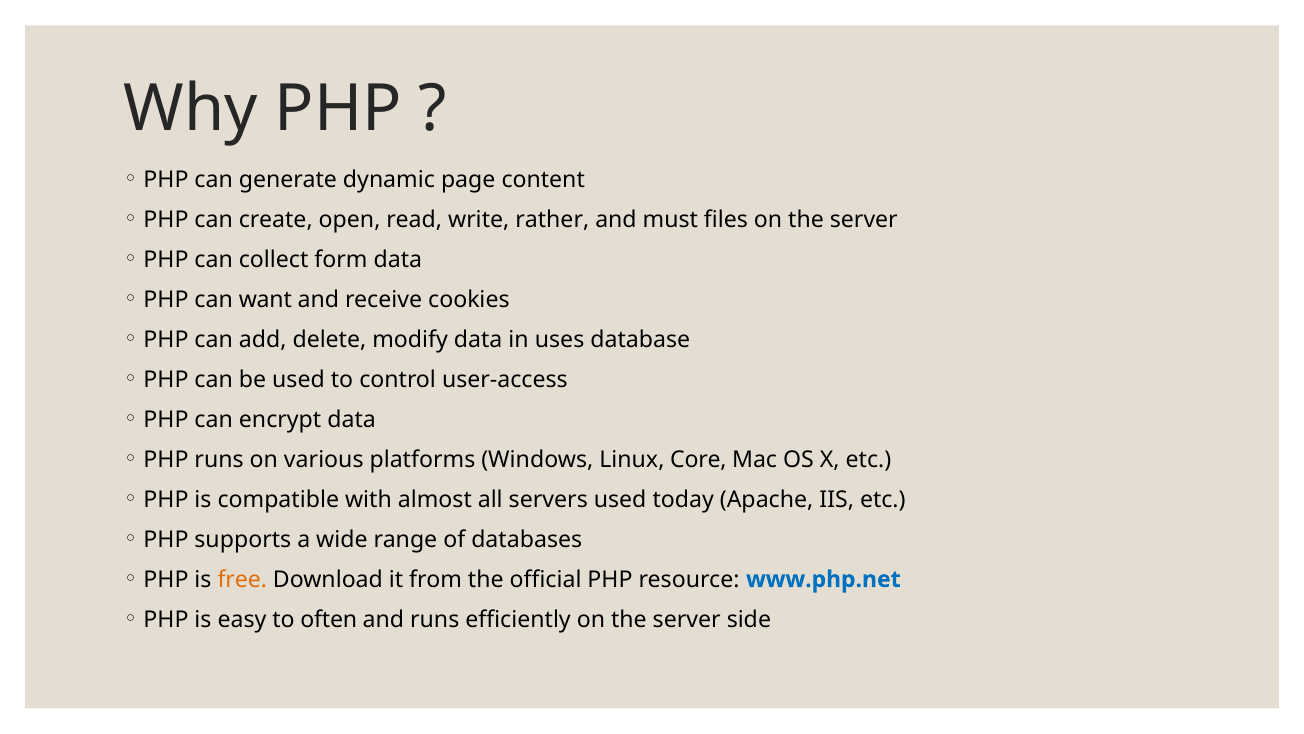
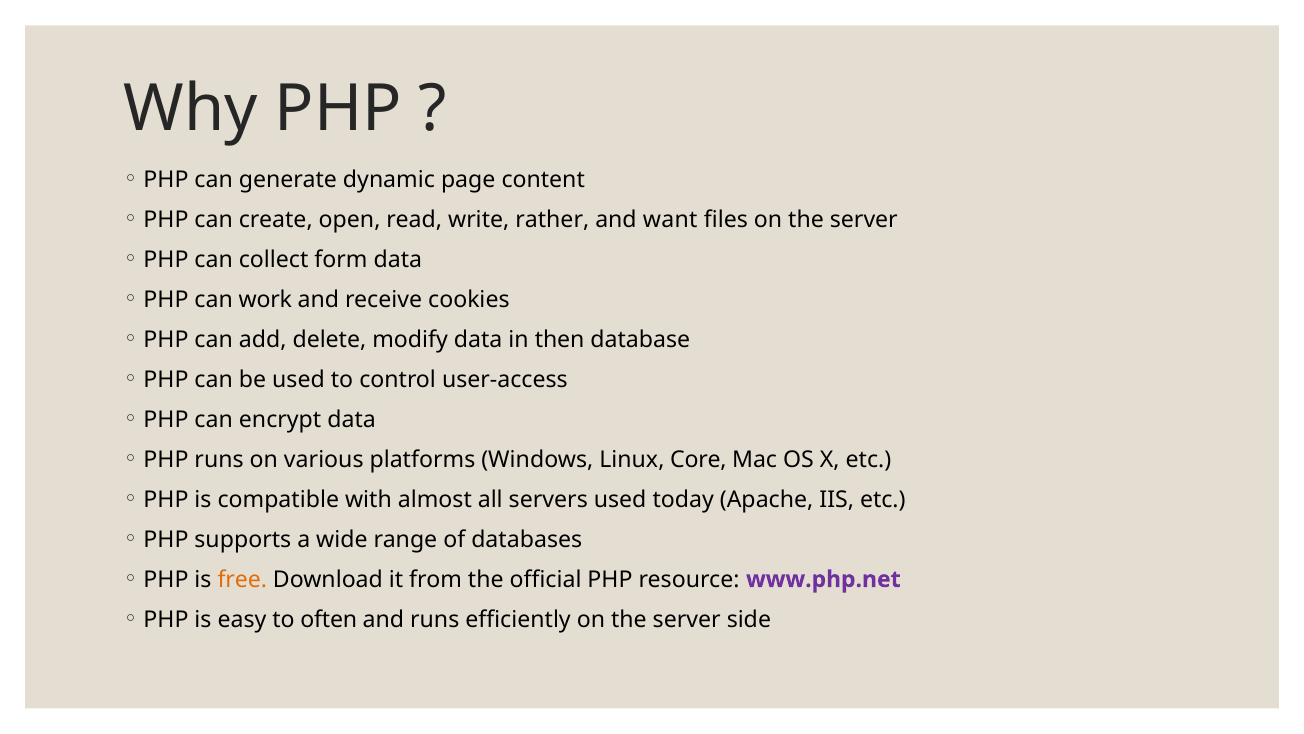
must: must -> want (670, 219)
want: want -> work (265, 299)
uses: uses -> then (560, 339)
www.php.net colour: blue -> purple (823, 579)
